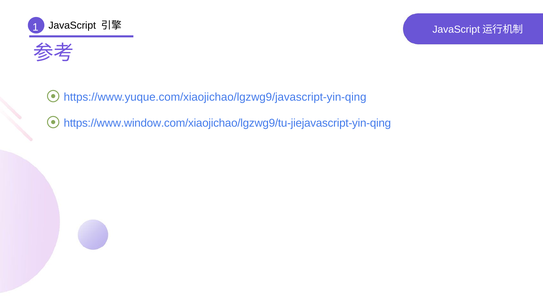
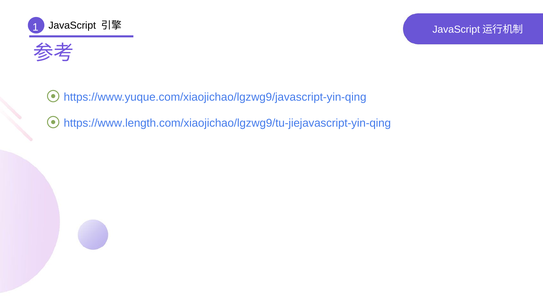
https://www.window.com/xiaojichao/lgzwg9/tu-jiejavascript-yin-qing: https://www.window.com/xiaojichao/lgzwg9/tu-jiejavascript-yin-qing -> https://www.length.com/xiaojichao/lgzwg9/tu-jiejavascript-yin-qing (227, 123)
